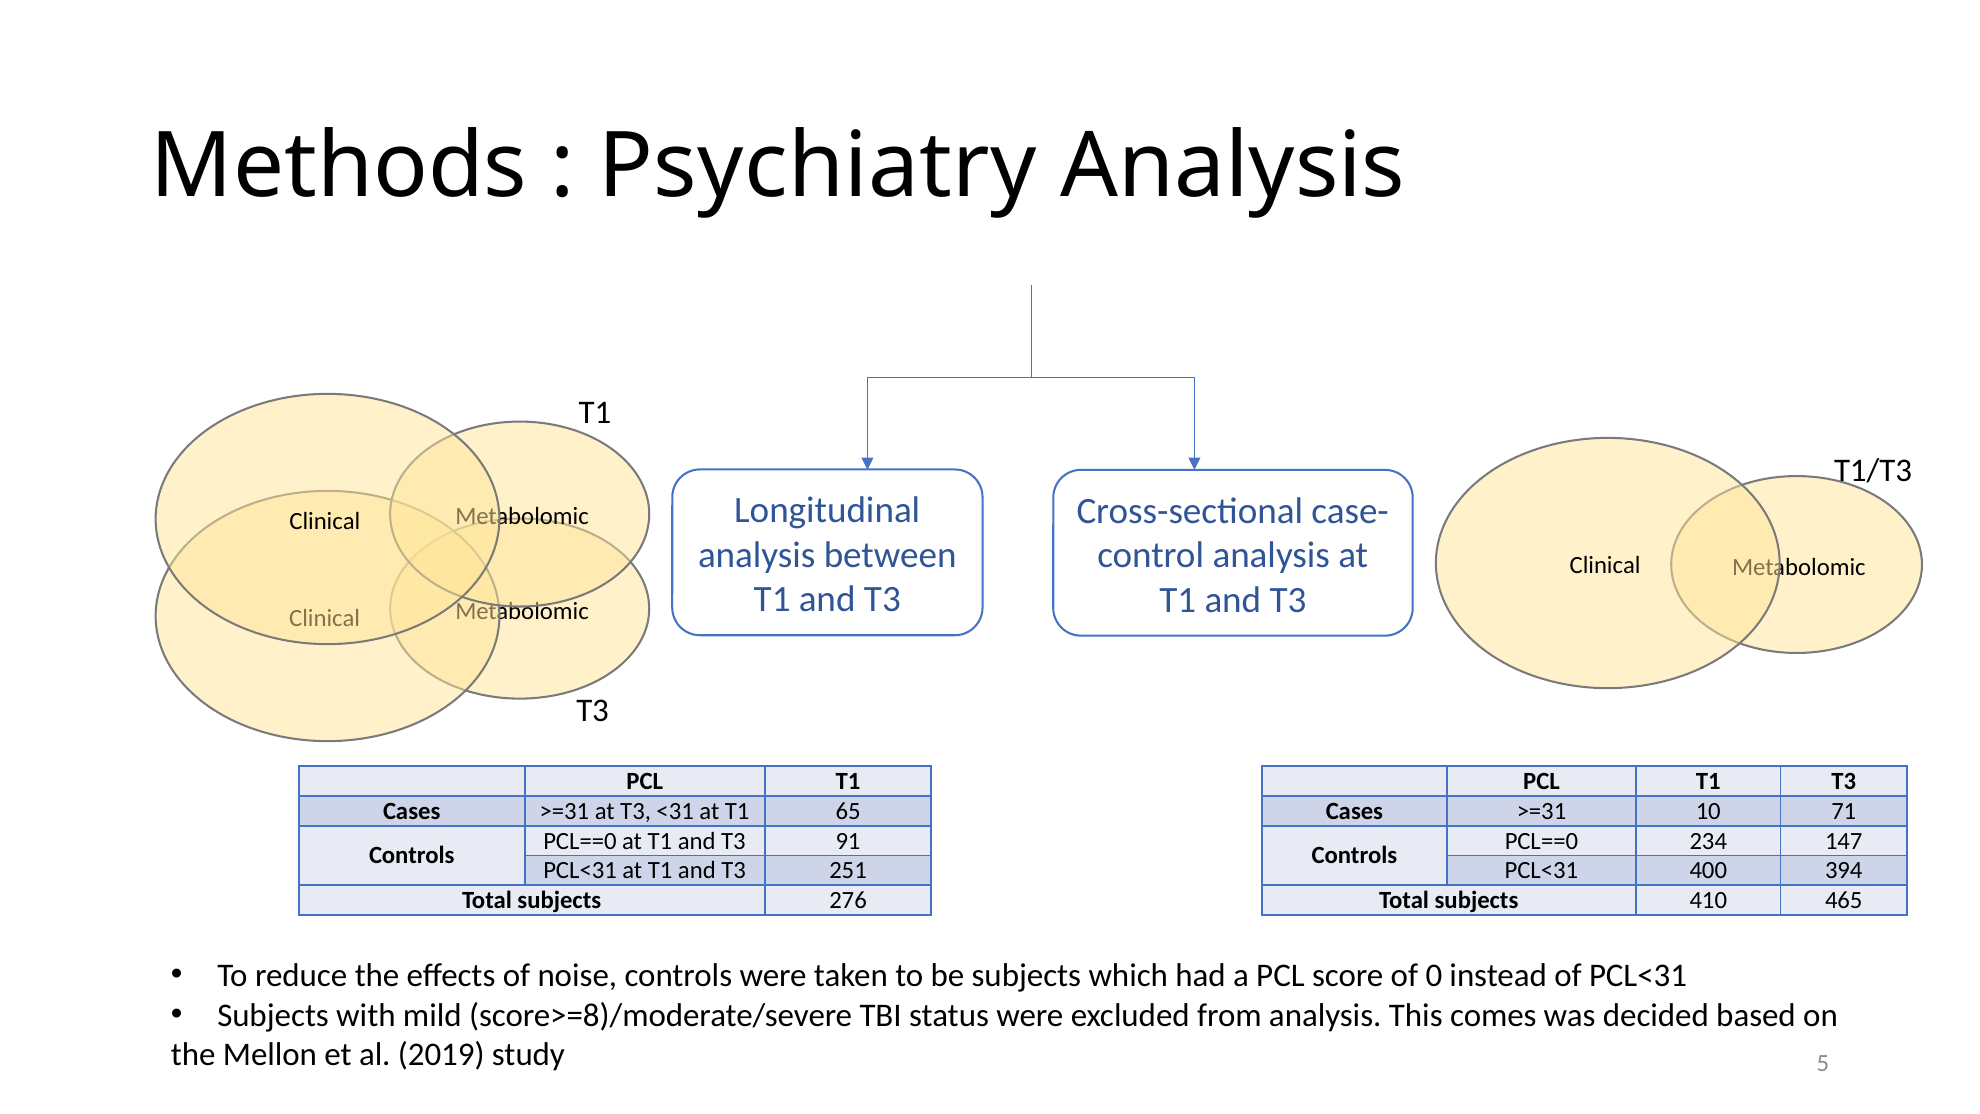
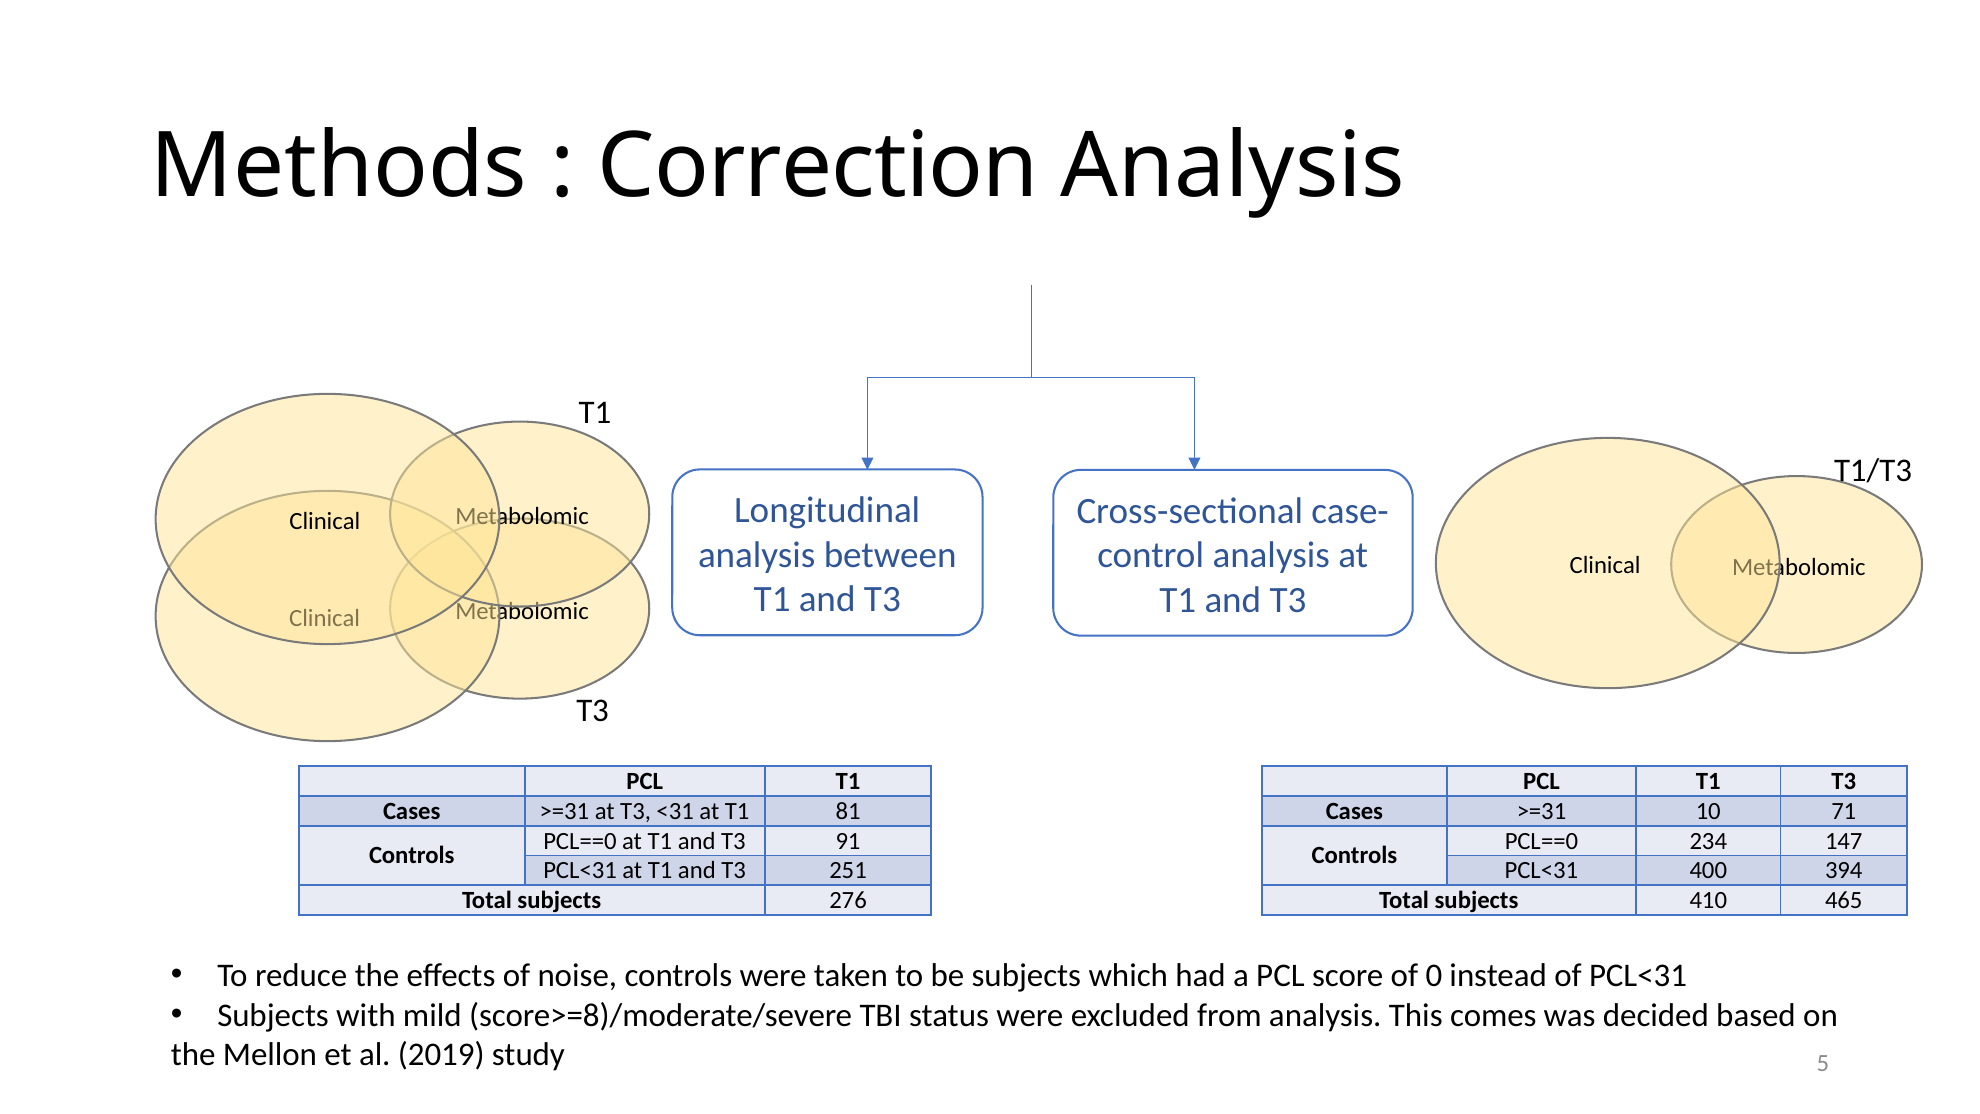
Psychiatry: Psychiatry -> Correction (818, 166)
65: 65 -> 81 (848, 811)
